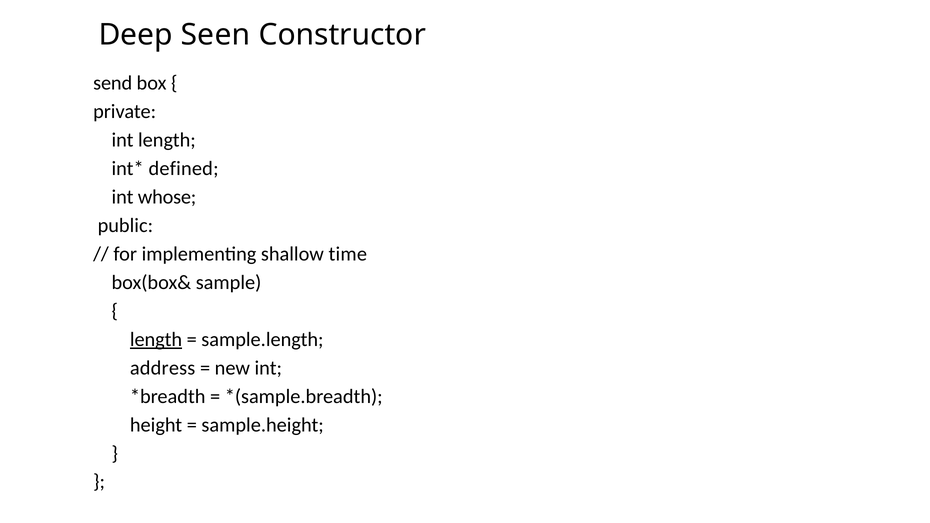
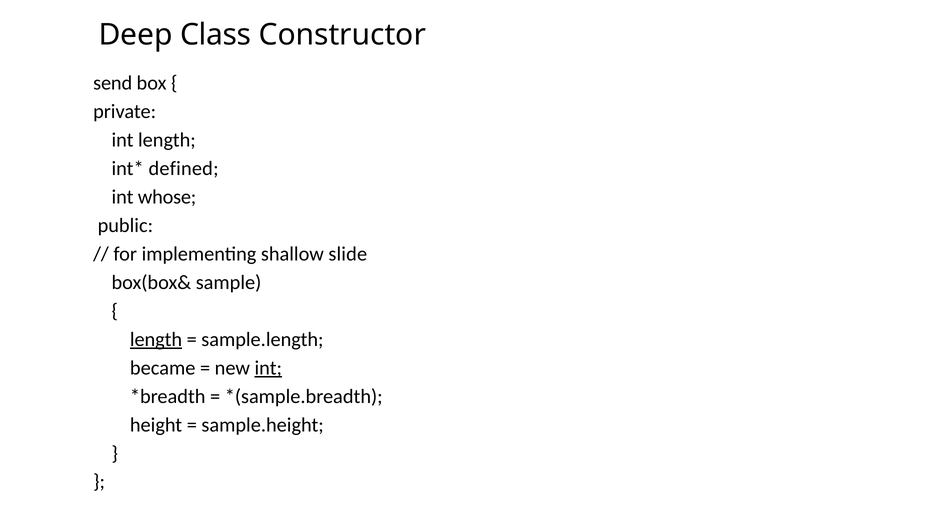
Seen: Seen -> Class (216, 35)
time: time -> slide (348, 254)
address: address -> became (163, 368)
int underline: none -> present (268, 368)
